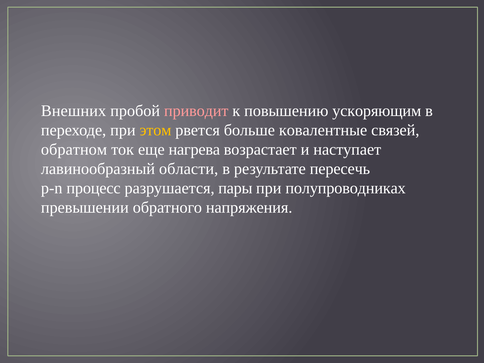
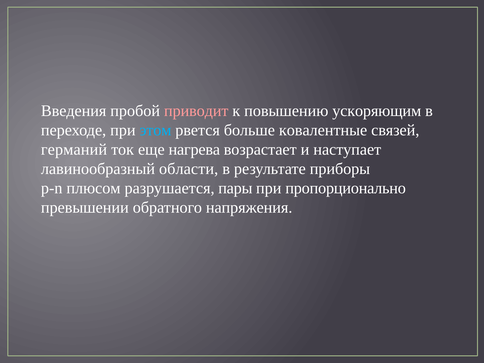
Внешних: Внешних -> Введения (74, 111)
этом colour: yellow -> light blue (155, 130)
обратном: обратном -> германий (74, 150)
пересечь: пересечь -> приборы (340, 169)
процесс: процесс -> плюсом (93, 188)
полупроводниках: полупроводниках -> пропорционально (346, 188)
